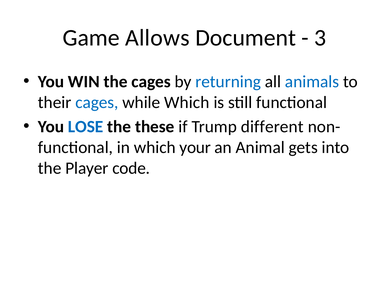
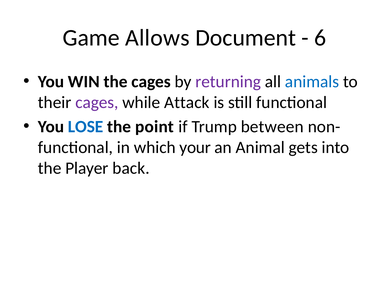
3: 3 -> 6 (320, 38)
returning colour: blue -> purple (228, 82)
cages colour: blue -> purple (97, 102)
while Which: Which -> Attack (187, 102)
these: these -> point (155, 127)
different: different -> between (272, 127)
code: code -> back (131, 168)
